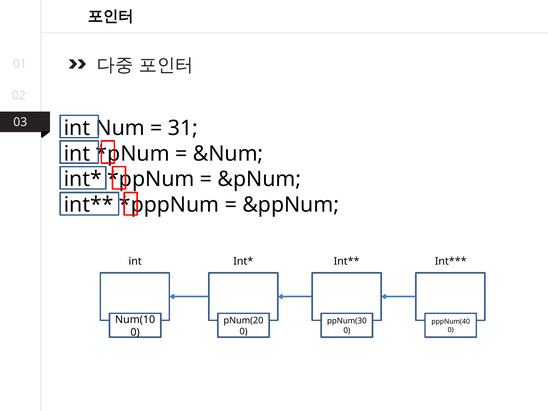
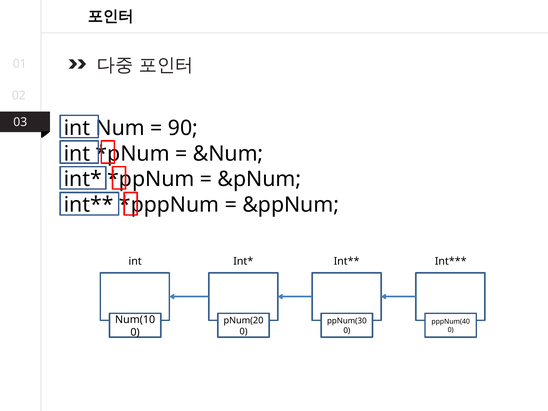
31: 31 -> 90 (183, 128)
